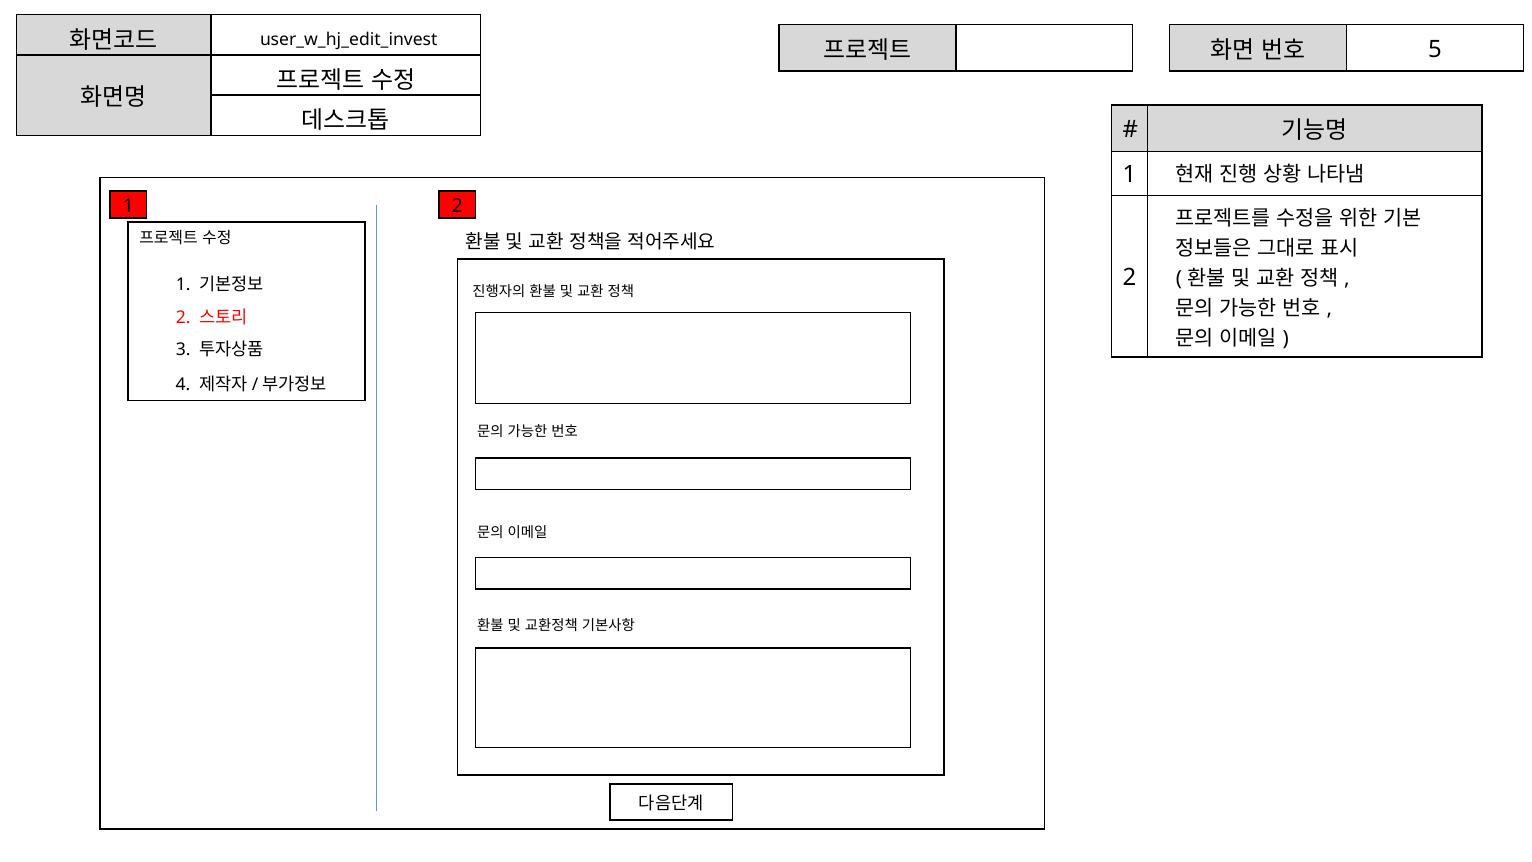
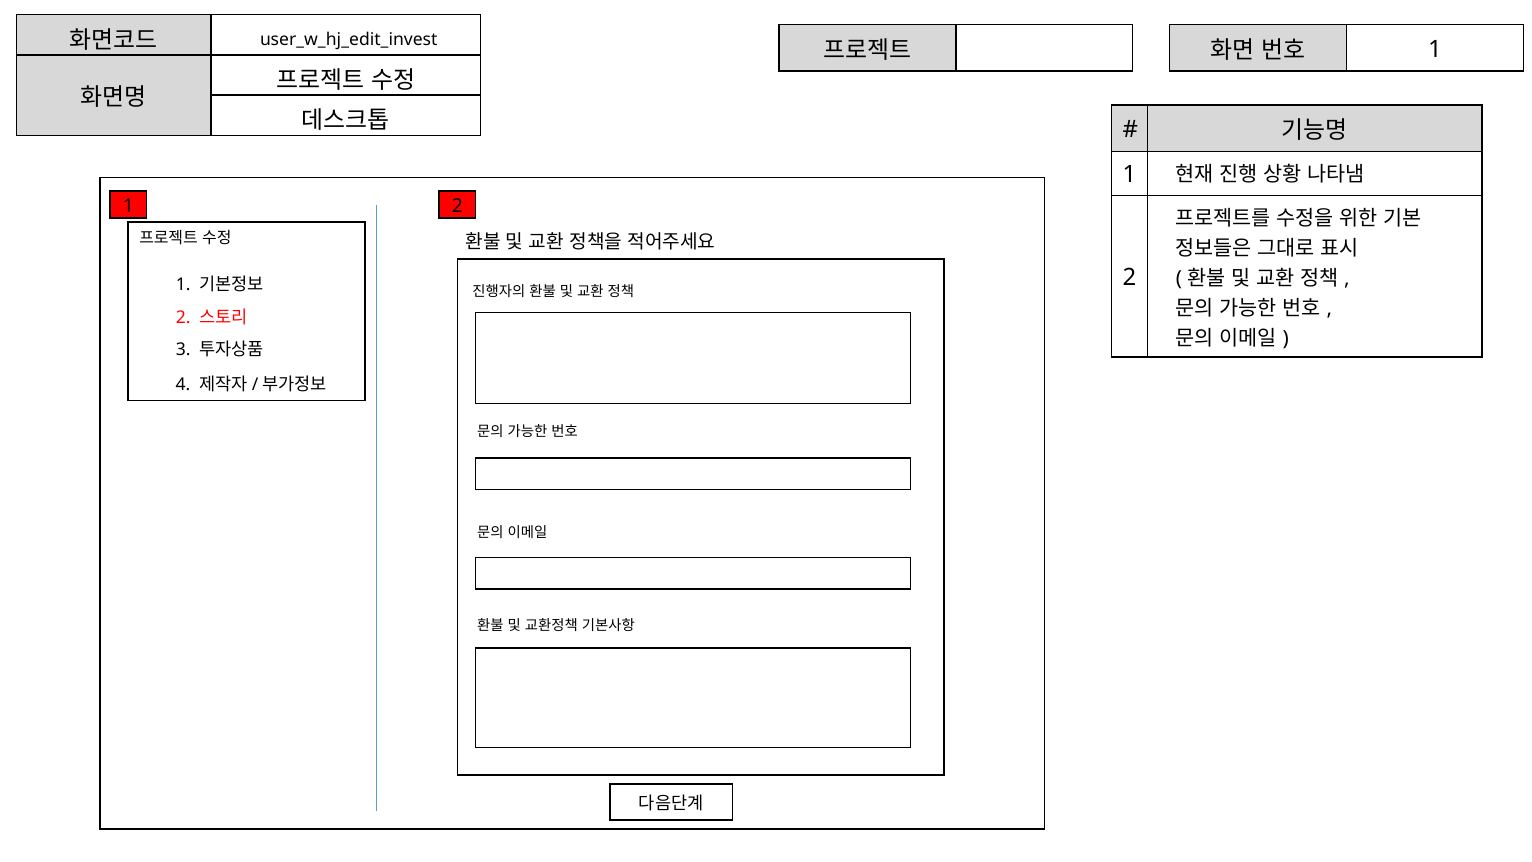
5: 5 -> 1 (1435, 49)
